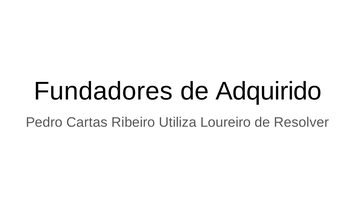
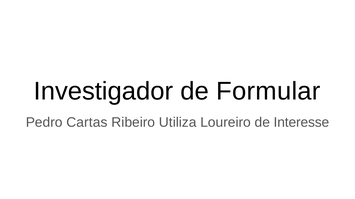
Fundadores: Fundadores -> Investigador (103, 91)
Adquirido: Adquirido -> Formular (268, 91)
Resolver: Resolver -> Interesse (301, 123)
